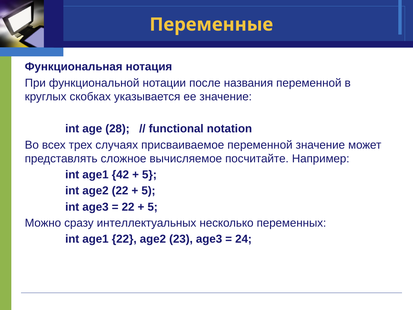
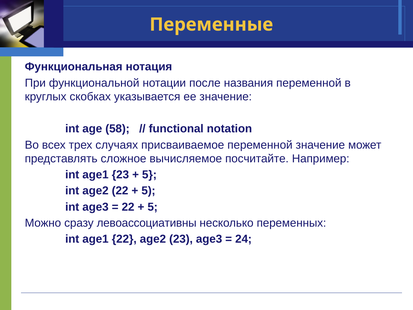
28: 28 -> 58 (117, 129)
age1 42: 42 -> 23 (120, 175)
интеллектуальных: интеллектуальных -> левоассоциативны (147, 223)
